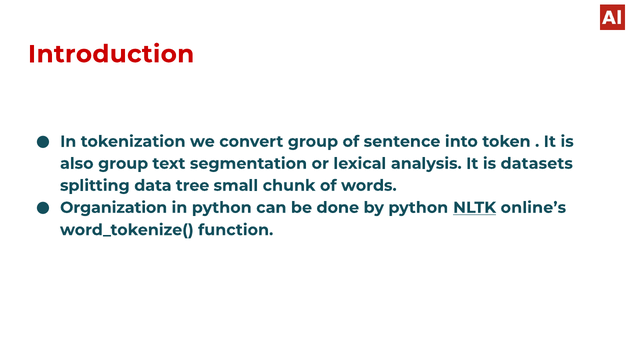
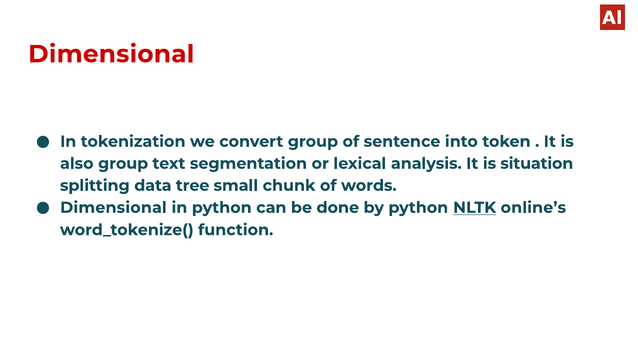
Introduction: Introduction -> Dimensional (111, 54)
datasets: datasets -> situation (537, 163)
Organization: Organization -> Dimensional (113, 208)
